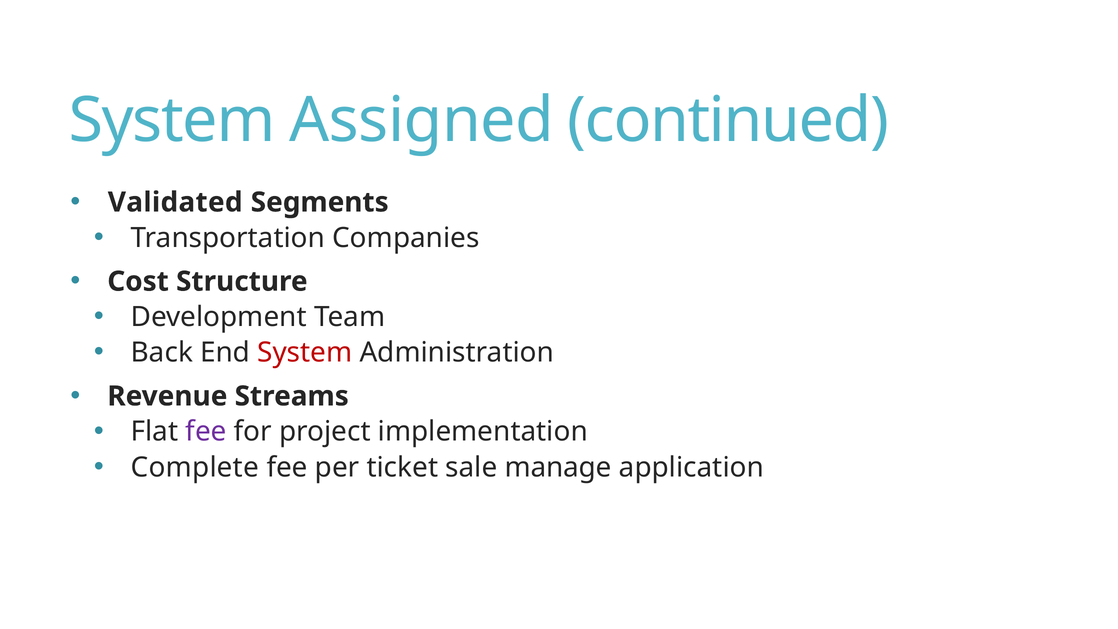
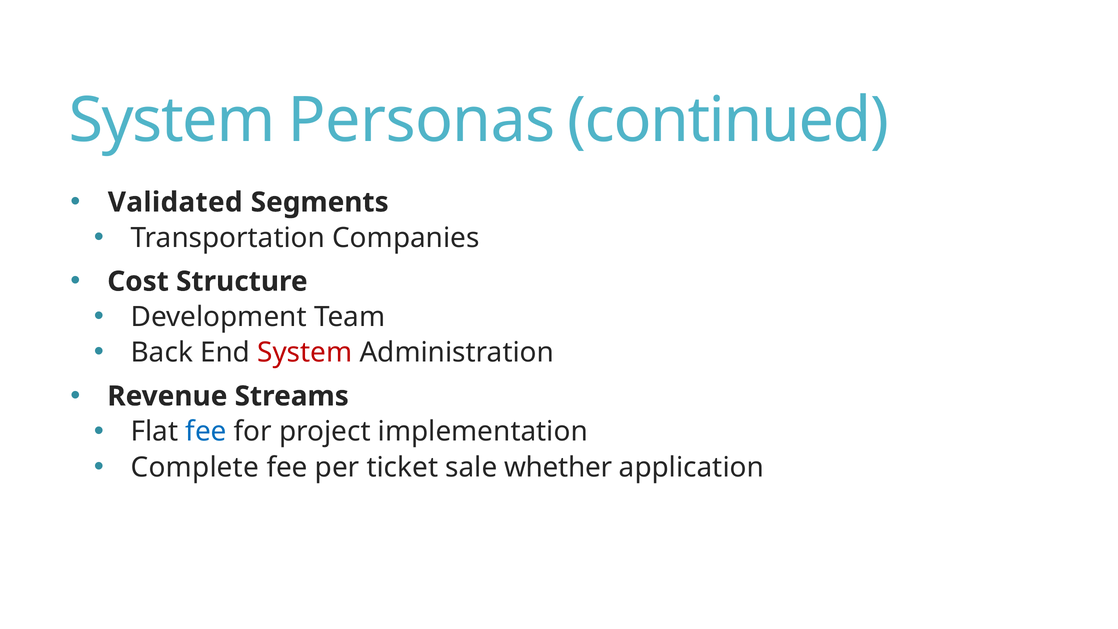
Assigned: Assigned -> Personas (422, 120)
fee colour: purple -> blue (206, 432)
manage: manage -> whether (558, 467)
